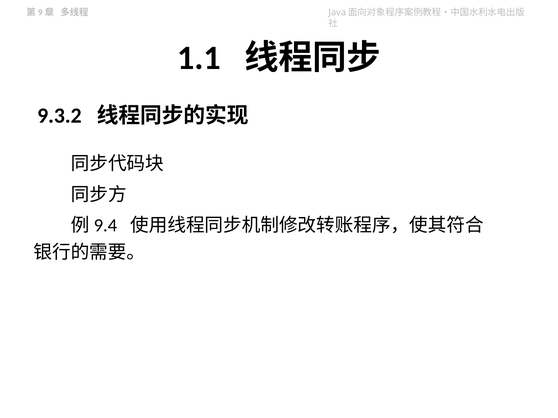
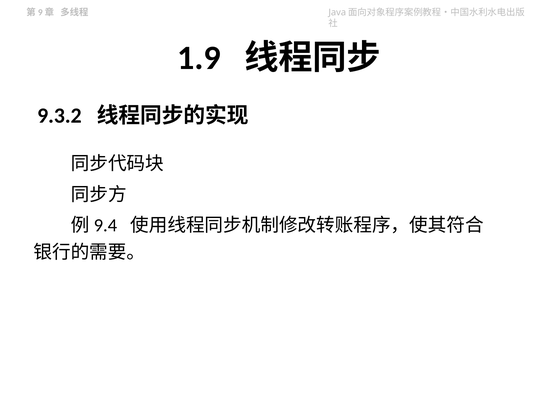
1.1: 1.1 -> 1.9 (199, 58)
